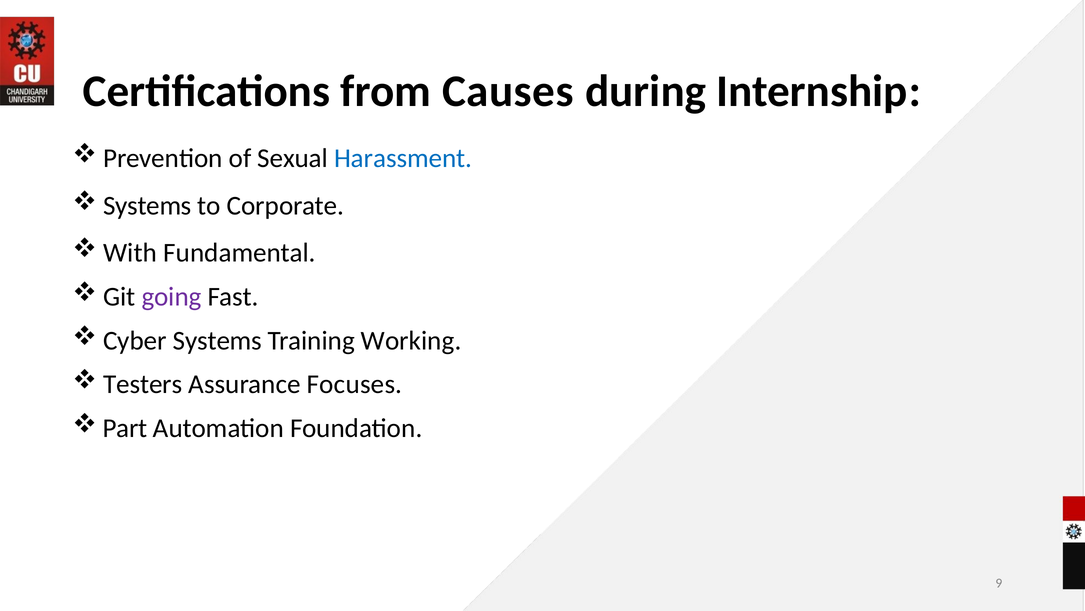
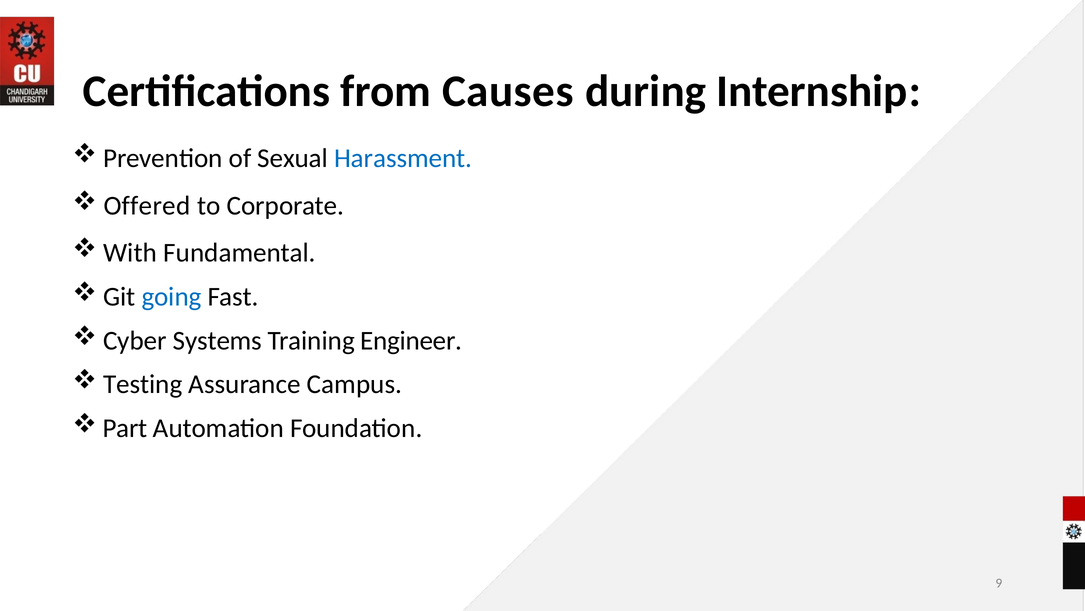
Systems: Systems -> Offered (147, 205)
going colour: purple -> blue (172, 296)
Working: Working -> Engineer (411, 340)
Testers: Testers -> Testing (143, 384)
Focuses: Focuses -> Campus (355, 384)
